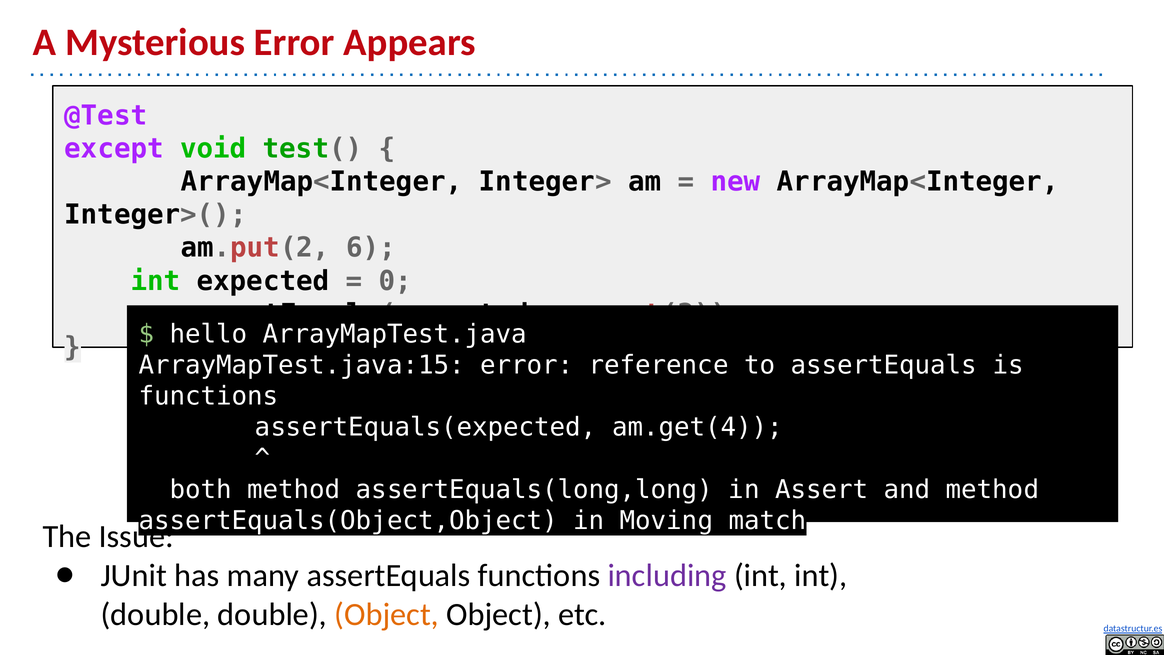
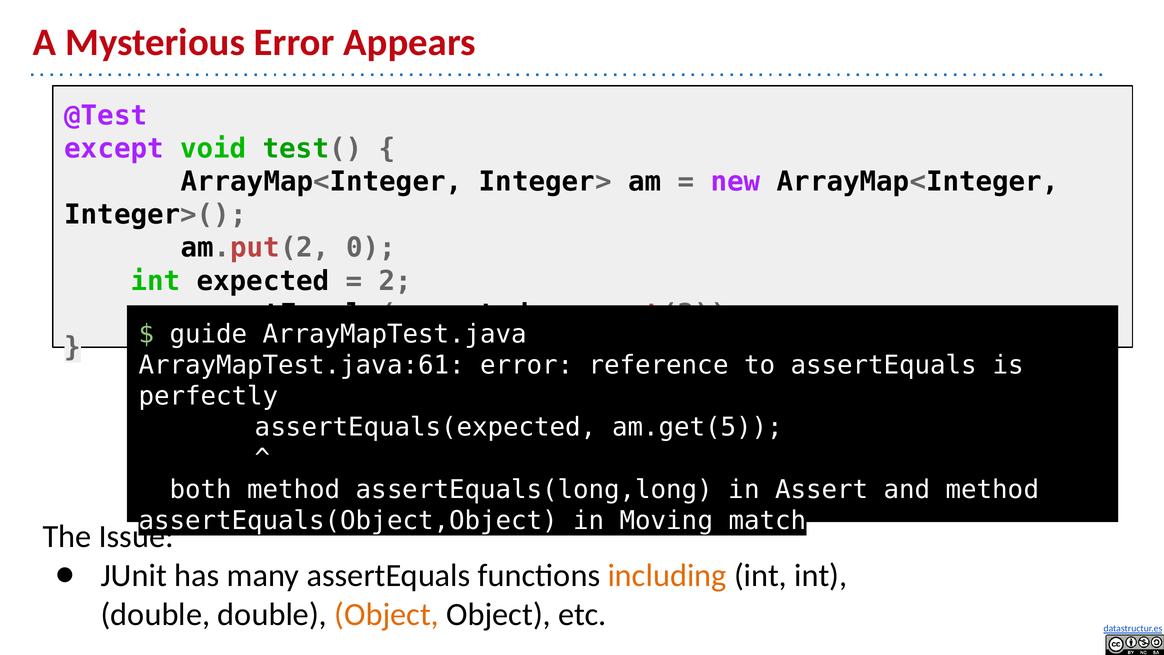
6: 6 -> 0 (371, 248)
0: 0 -> 2 (395, 281)
hello: hello -> guide (208, 334)
ArrayMapTest.java:15: ArrayMapTest.java:15 -> ArrayMapTest.java:61 (302, 365)
functions: functions -> perfectly (208, 396)
am.get(4: am.get(4 -> am.get(5 (697, 427)
including colour: purple -> orange (667, 575)
